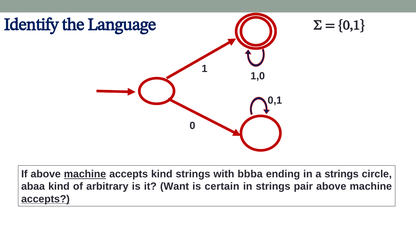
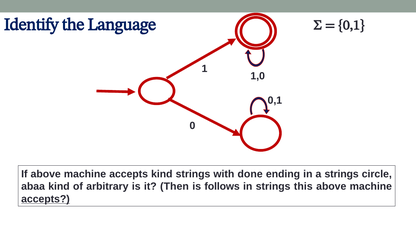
machine underline: present -> none (85, 174)
bbba: bbba -> done (250, 174)
Want: Want -> Then (174, 187)
certain: certain -> follows (222, 187)
pair: pair -> this (303, 187)
